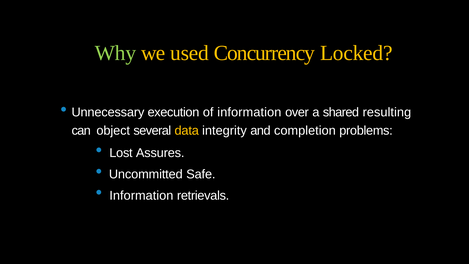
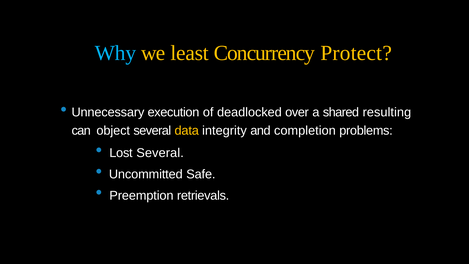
Why colour: light green -> light blue (115, 53)
used: used -> least (190, 53)
Locked: Locked -> Protect (356, 53)
of information: information -> deadlocked (249, 112)
Lost Assures: Assures -> Several (160, 153)
Information: Information -> Preemption (141, 195)
